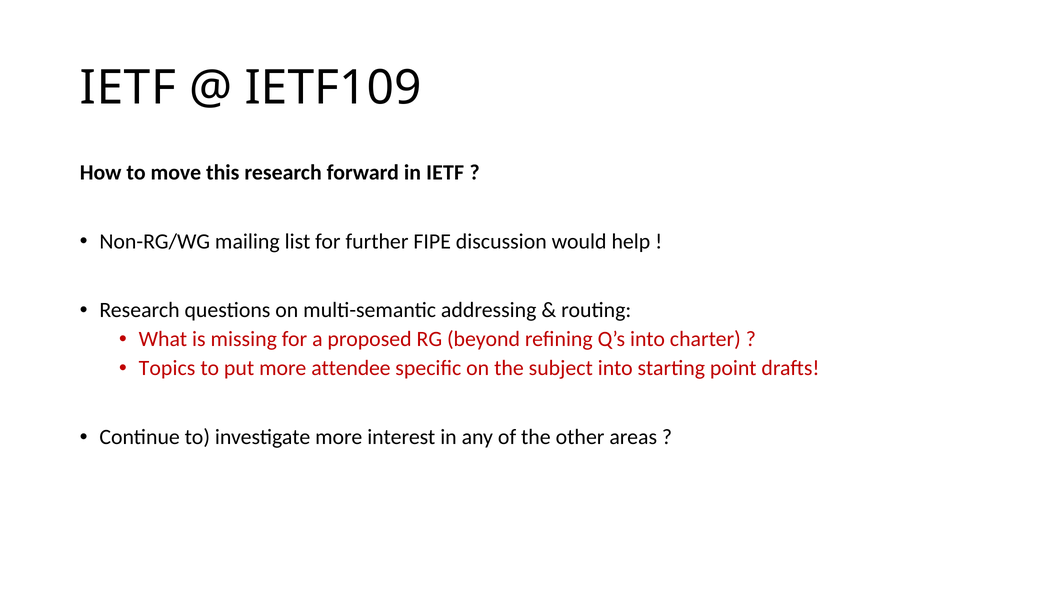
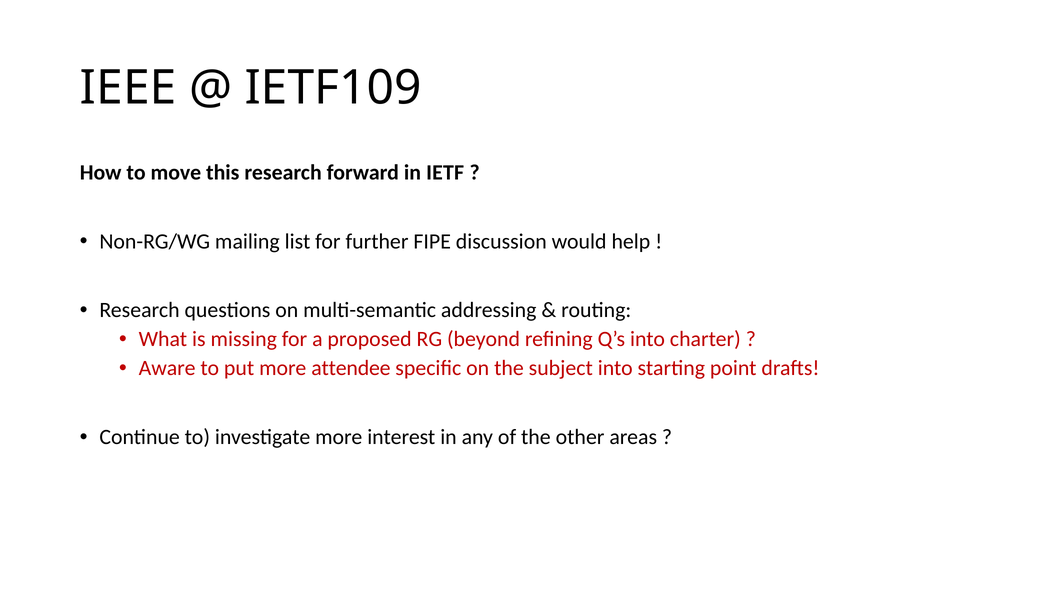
IETF: IETF -> IEEE (128, 88)
Topics: Topics -> Aware (167, 368)
